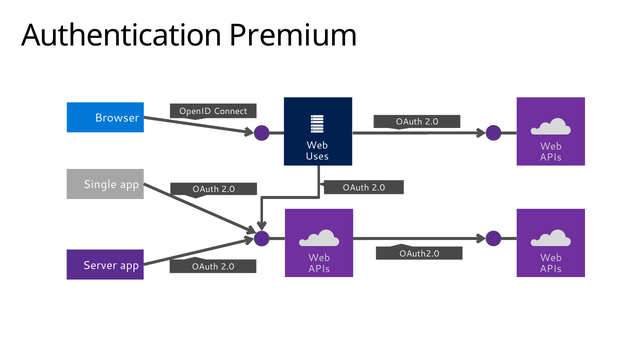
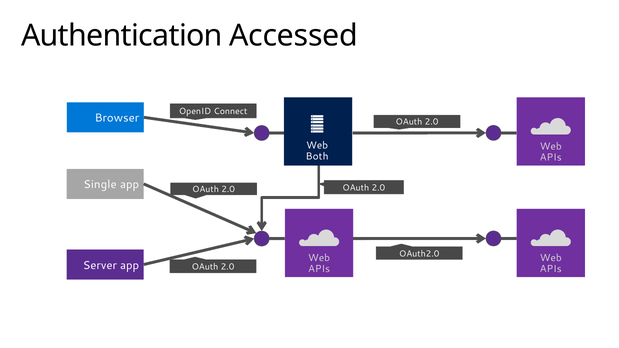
Premium: Premium -> Accessed (294, 36)
Uses: Uses -> Both (317, 156)
